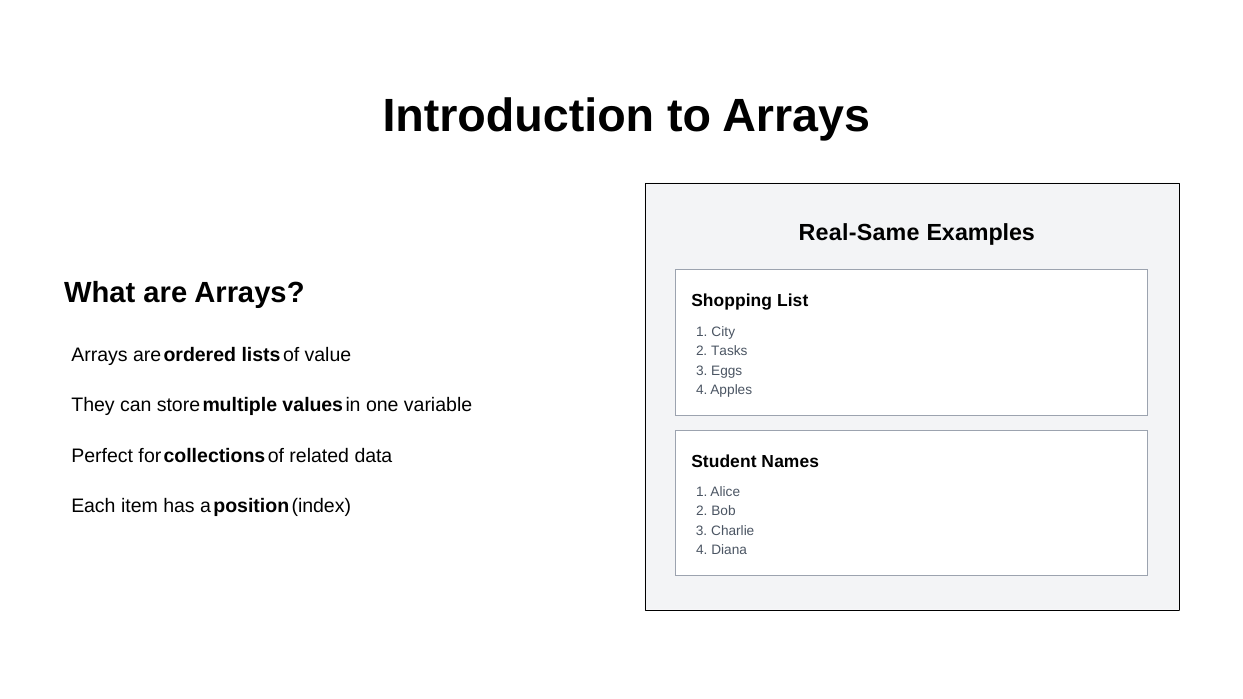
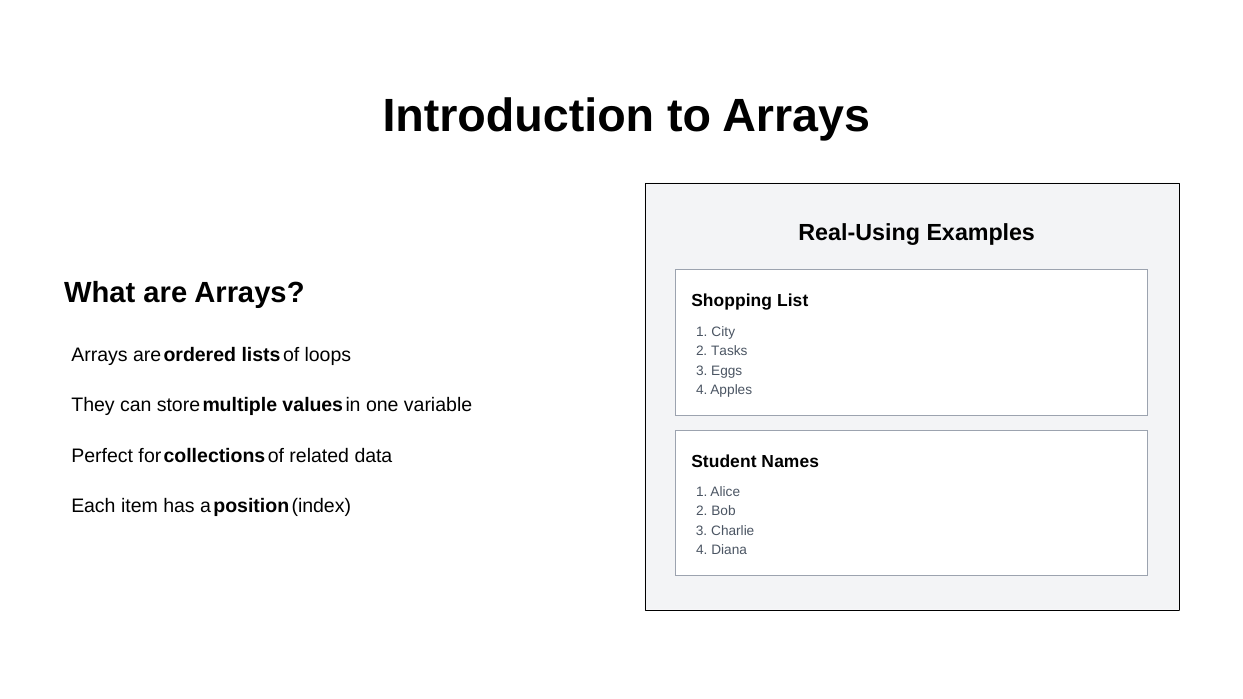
Real-Same: Real-Same -> Real-Using (859, 233)
value: value -> loops (328, 355)
